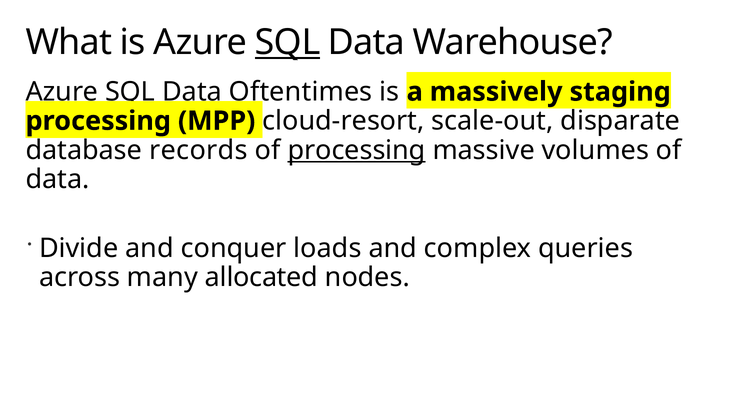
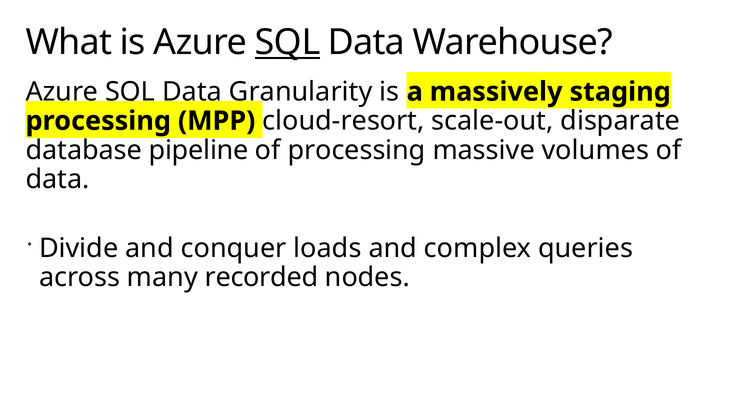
Oftentimes: Oftentimes -> Granularity (301, 92)
records: records -> pipeline (199, 150)
processing underline: present -> none (357, 150)
allocated: allocated -> recorded (261, 278)
